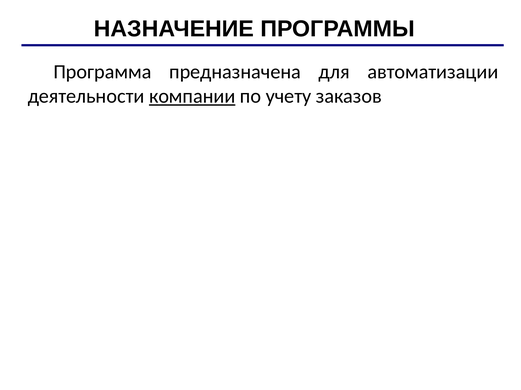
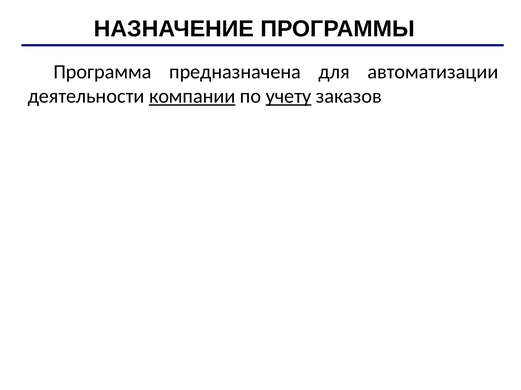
учету underline: none -> present (288, 96)
